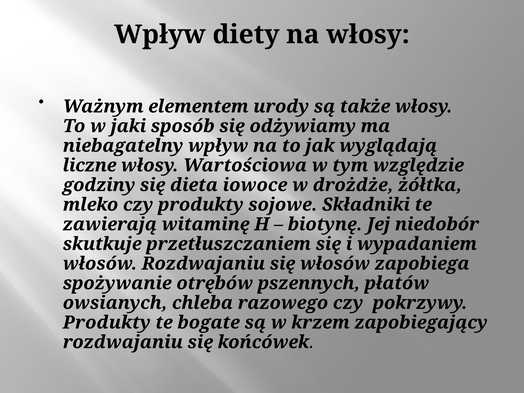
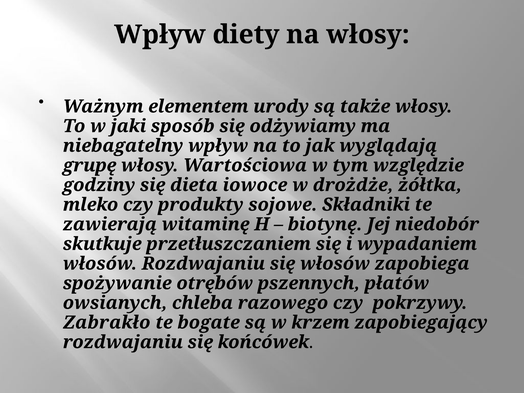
liczne: liczne -> grupę (90, 165)
Produkty: Produkty -> Zabrakło (107, 323)
